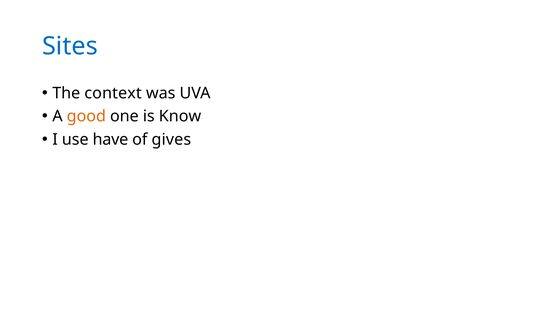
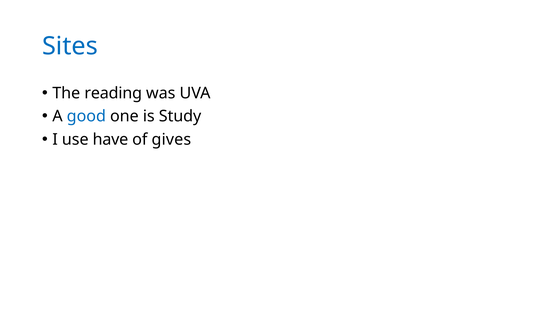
context: context -> reading (113, 93)
good colour: orange -> blue (86, 116)
Know: Know -> Study (180, 116)
